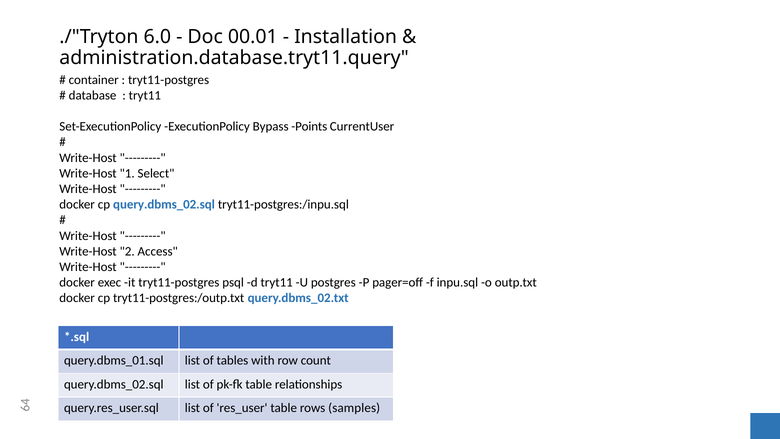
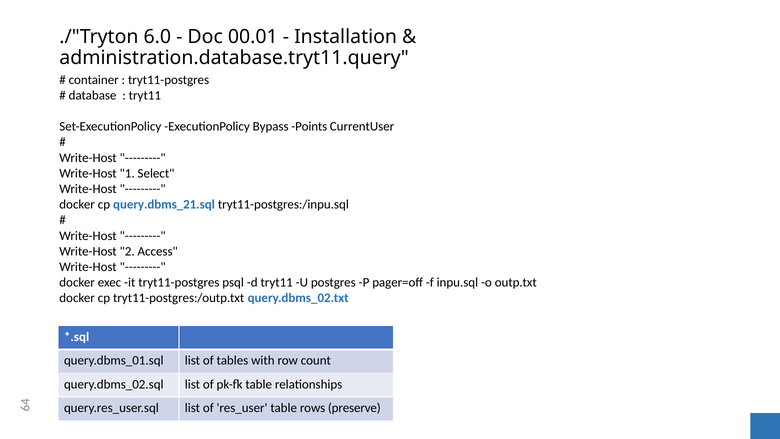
cp query.dbms_02.sql: query.dbms_02.sql -> query.dbms_21.sql (164, 204)
samples: samples -> preserve (354, 408)
